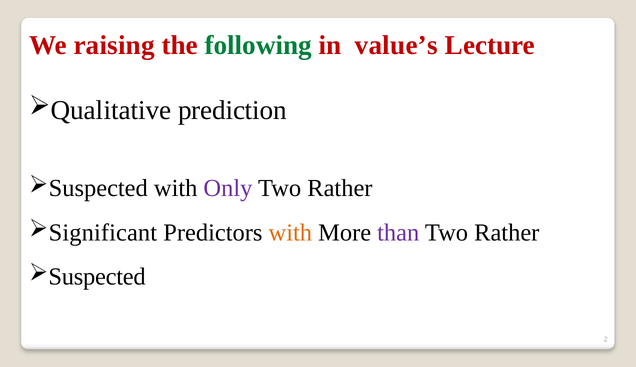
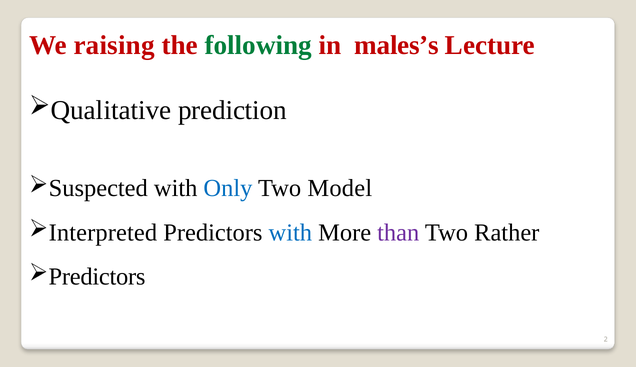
value’s: value’s -> males’s (397, 45)
Only colour: purple -> blue (228, 188)
Rather: Rather -> Model (340, 188)
Significant: Significant -> Interpreted (103, 232)
with colour: orange -> blue (290, 232)
Suspected: Suspected -> Predictors (97, 276)
